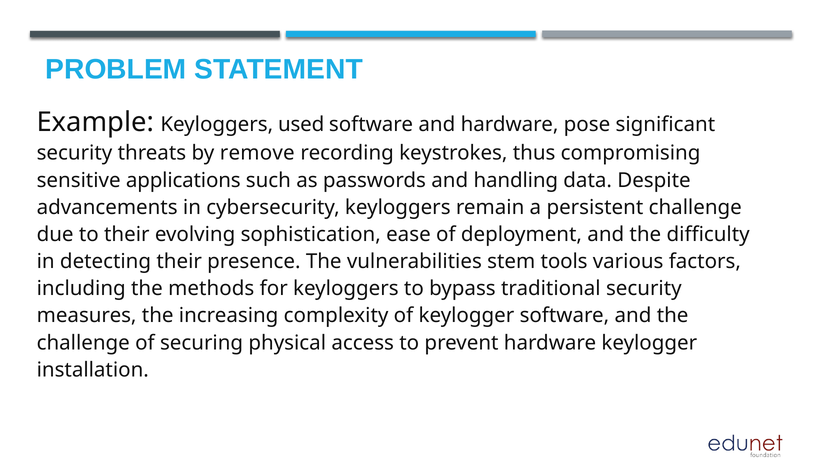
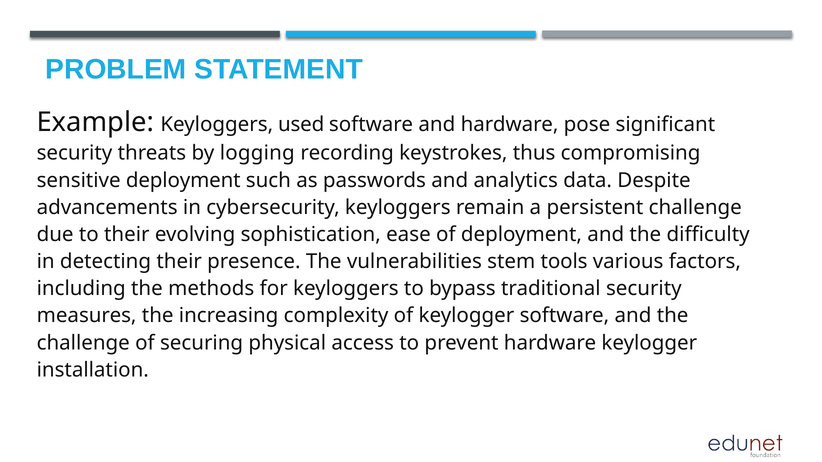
remove: remove -> logging (257, 153)
sensitive applications: applications -> deployment (183, 180)
handling: handling -> analytics (516, 180)
